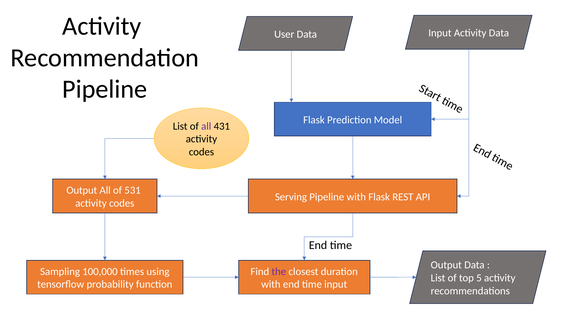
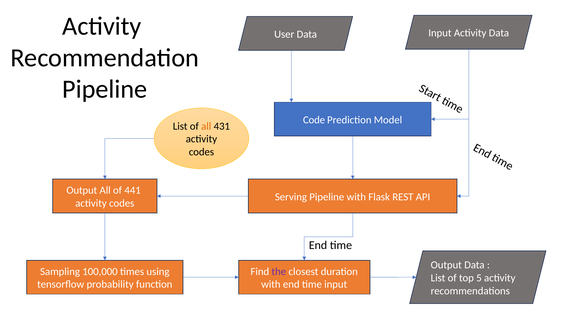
Flask: Flask -> Code (314, 120)
all colour: purple -> orange (206, 126)
531: 531 -> 441 (133, 190)
